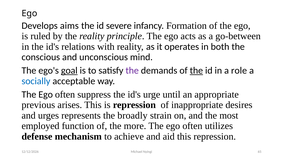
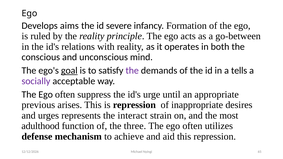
the underline: present -> none (196, 71)
role: role -> tells (239, 71)
socially colour: blue -> purple (36, 81)
broadly: broadly -> interact (132, 116)
employed: employed -> adulthood (40, 126)
more: more -> three (135, 126)
